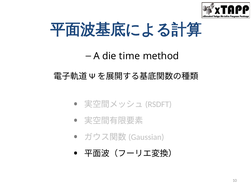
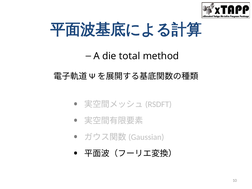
time: time -> total (130, 56)
